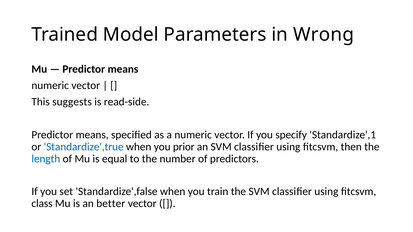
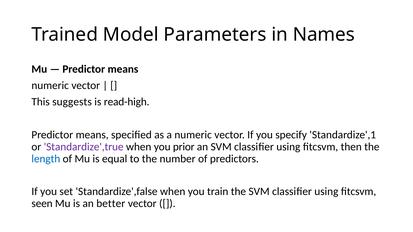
Wrong: Wrong -> Names (324, 35)
read-side: read-side -> read-high (127, 102)
Standardize',true colour: blue -> purple (84, 147)
class: class -> seen (42, 204)
